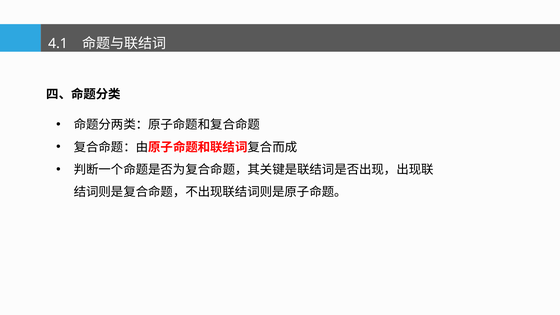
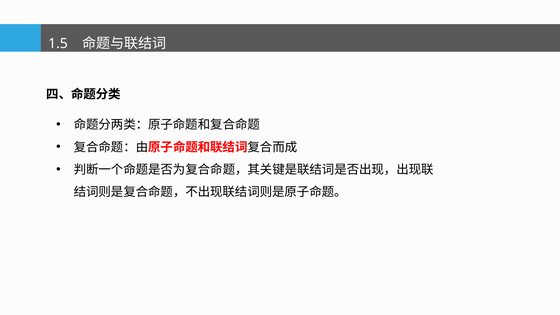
4.1: 4.1 -> 1.5 (58, 44)
